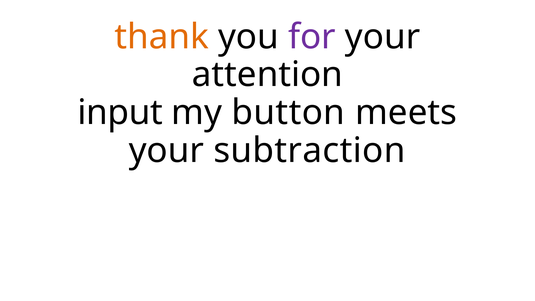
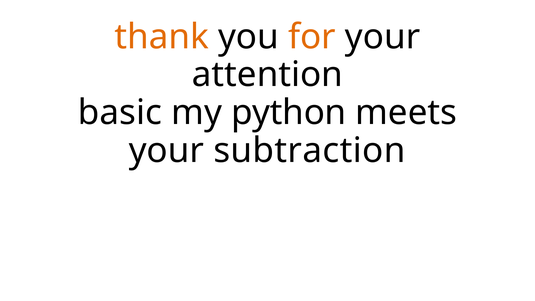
for colour: purple -> orange (312, 37)
input: input -> basic (120, 113)
button: button -> python (289, 113)
